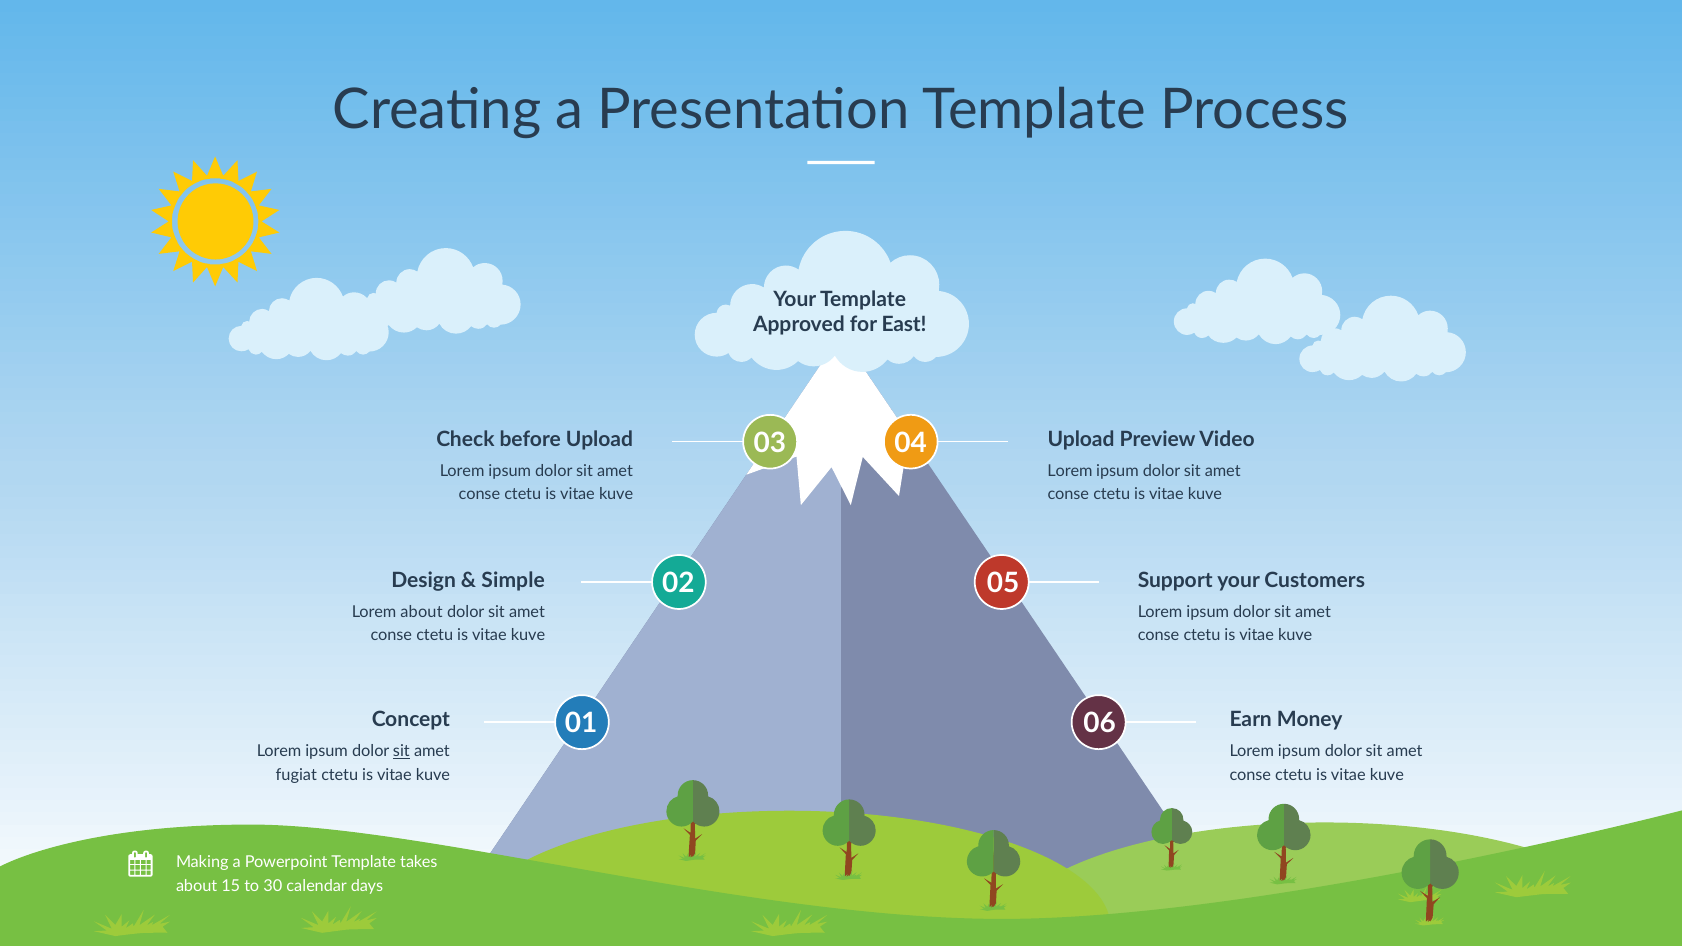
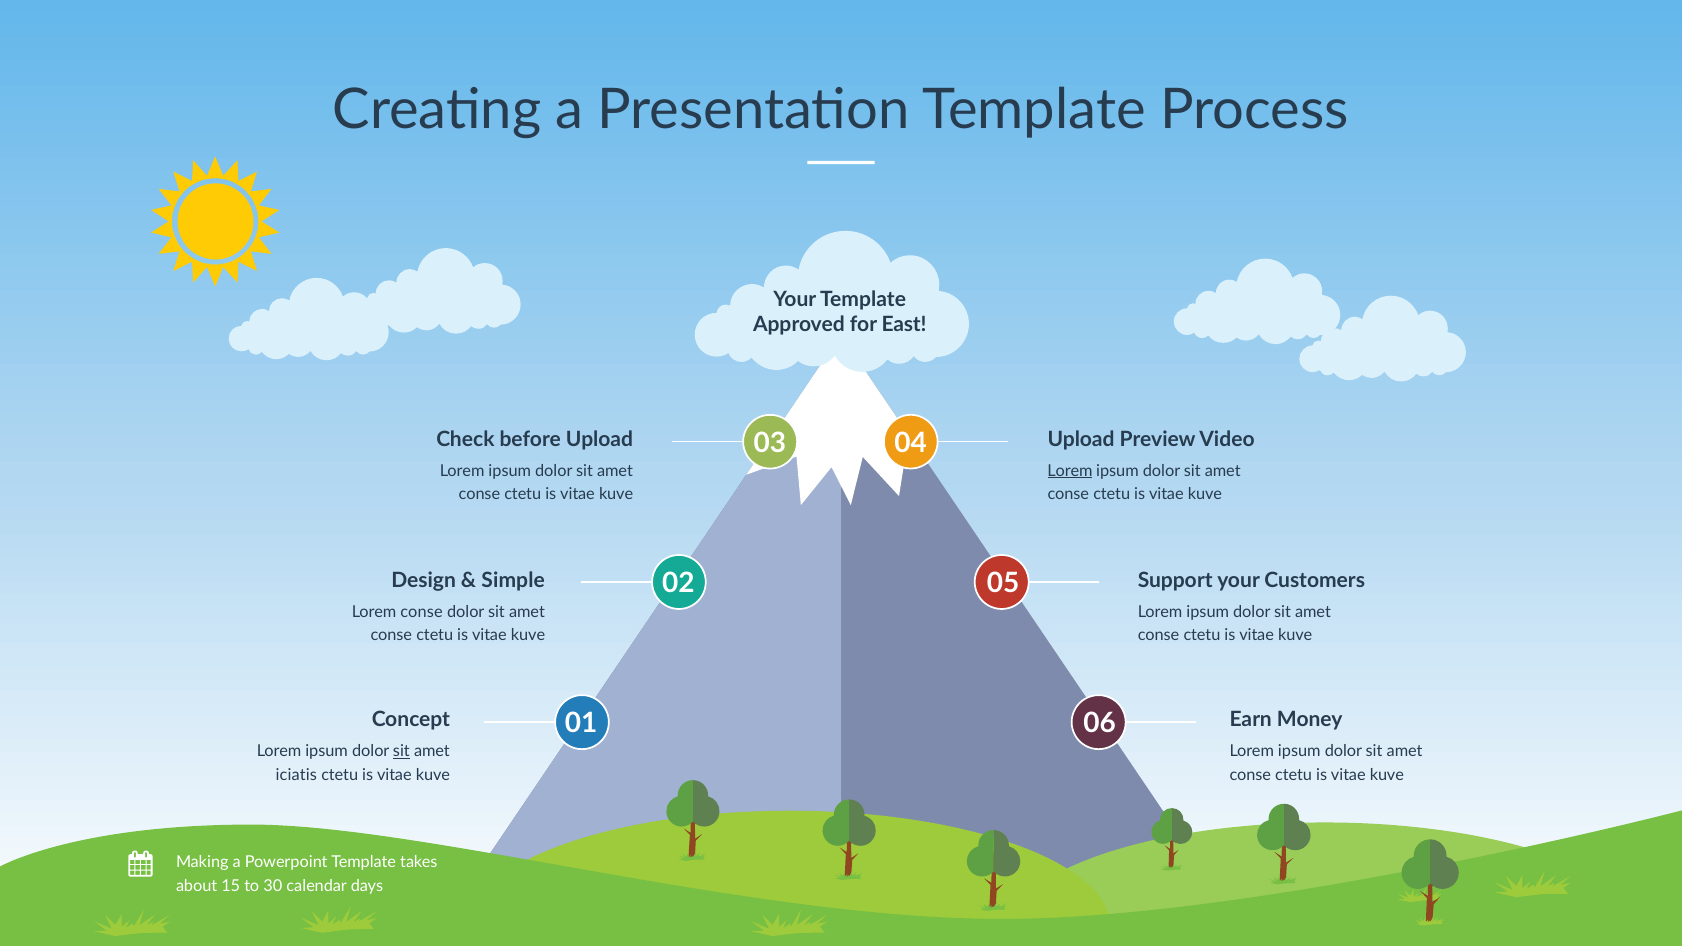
Lorem underline: none -> present (1070, 471)
Lorem about: about -> conse (422, 612)
fugiat: fugiat -> iciatis (296, 775)
